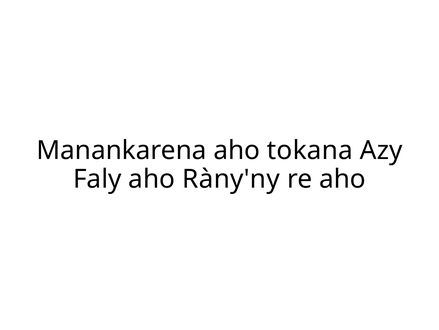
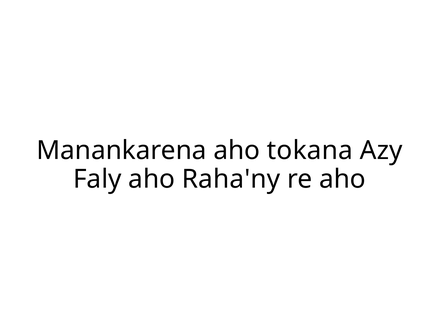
Ràny'ny: Ràny'ny -> Raha'ny (231, 179)
